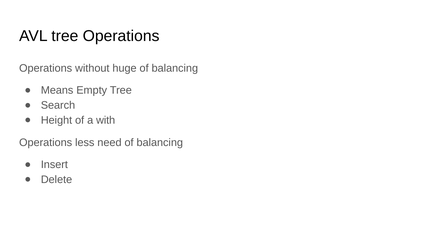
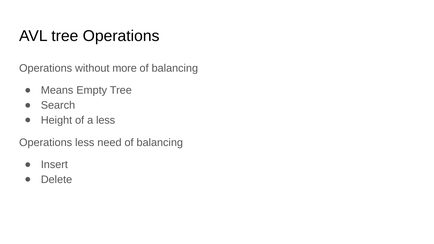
huge: huge -> more (125, 68)
a with: with -> less (106, 120)
